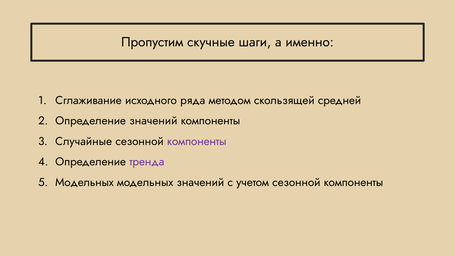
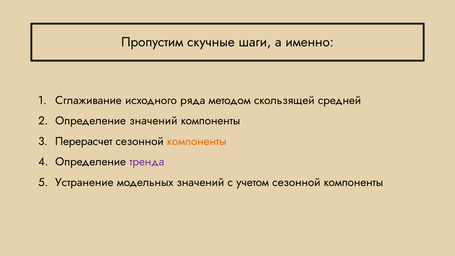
Случайные: Случайные -> Перерасчет (84, 141)
компоненты colour: purple -> orange (197, 141)
Модельных: Модельных -> Устранение (84, 182)
